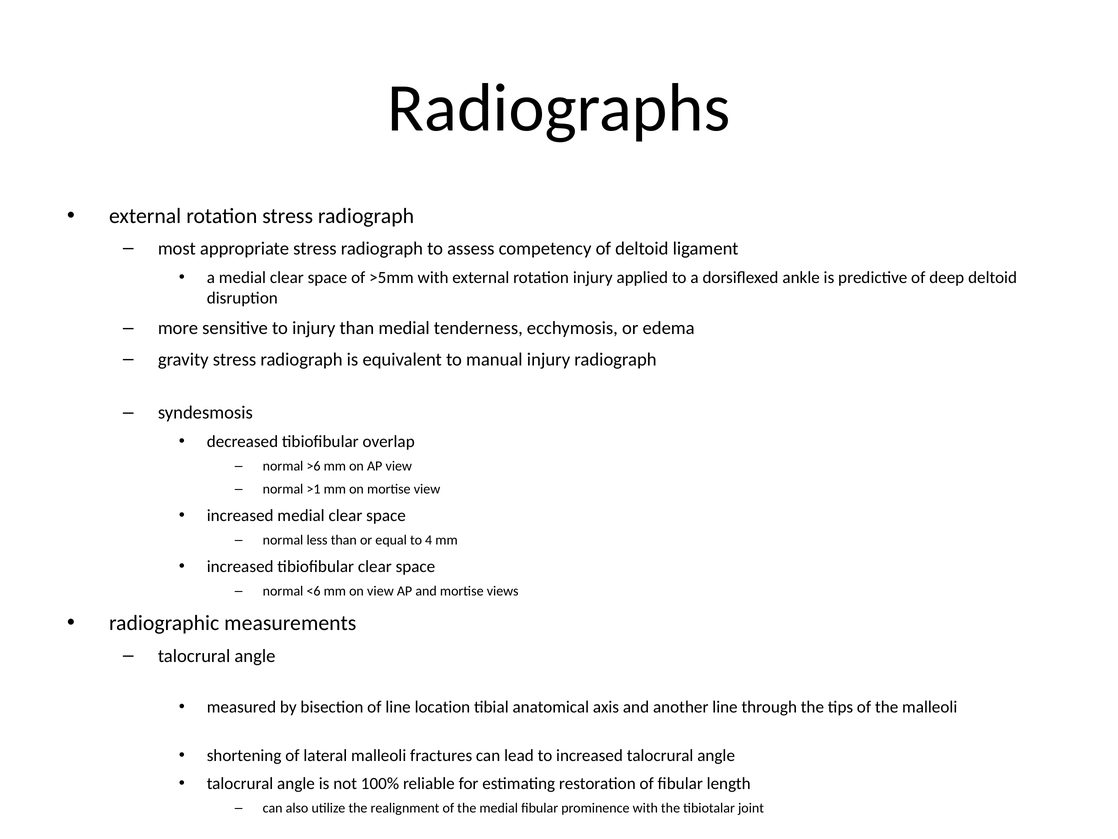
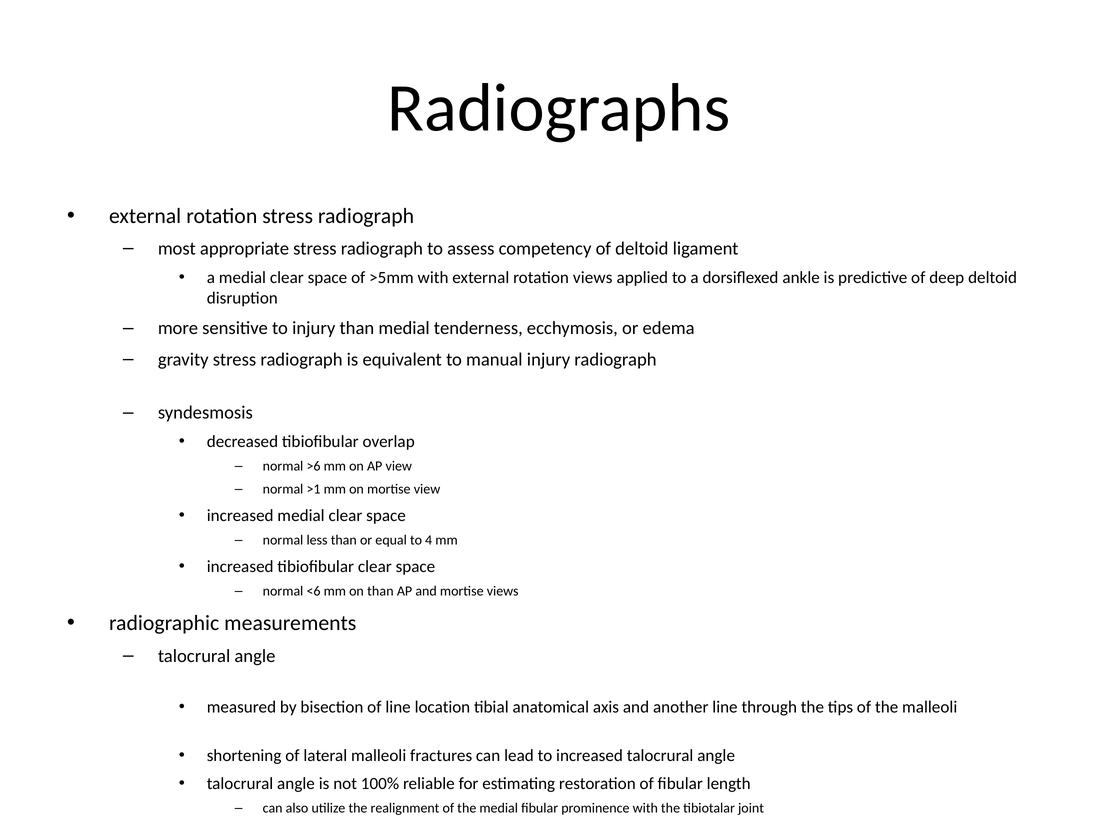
rotation injury: injury -> views (593, 277)
on view: view -> than (380, 591)
